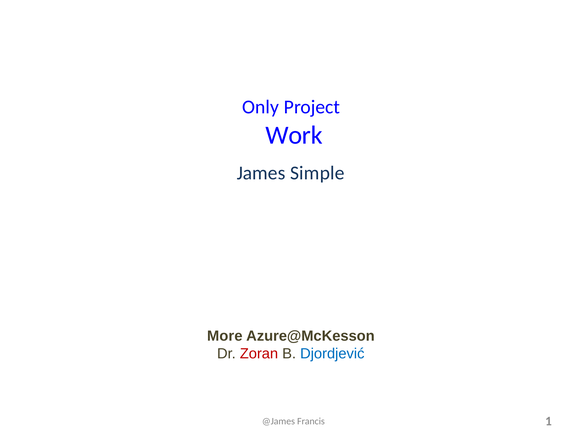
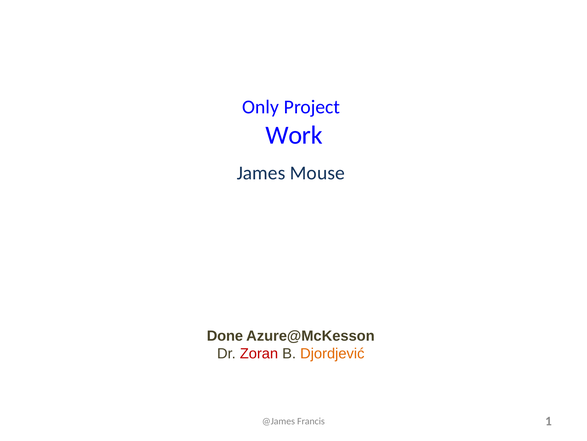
Simple: Simple -> Mouse (317, 173)
More: More -> Done (225, 336)
Djordjević colour: blue -> orange (332, 353)
